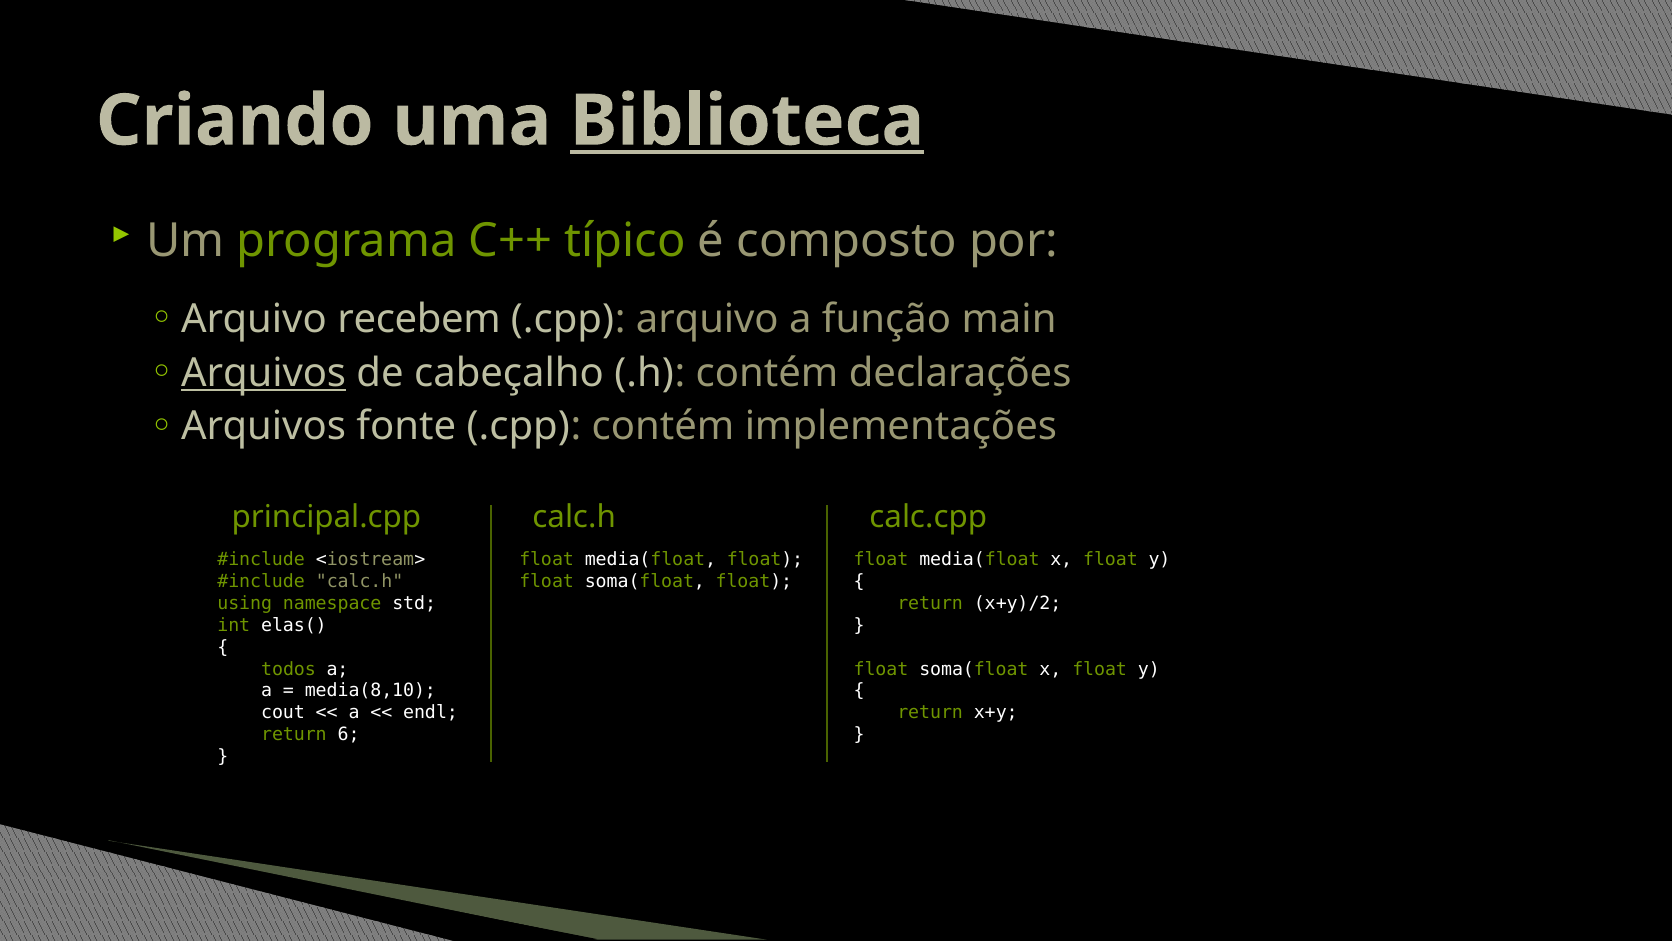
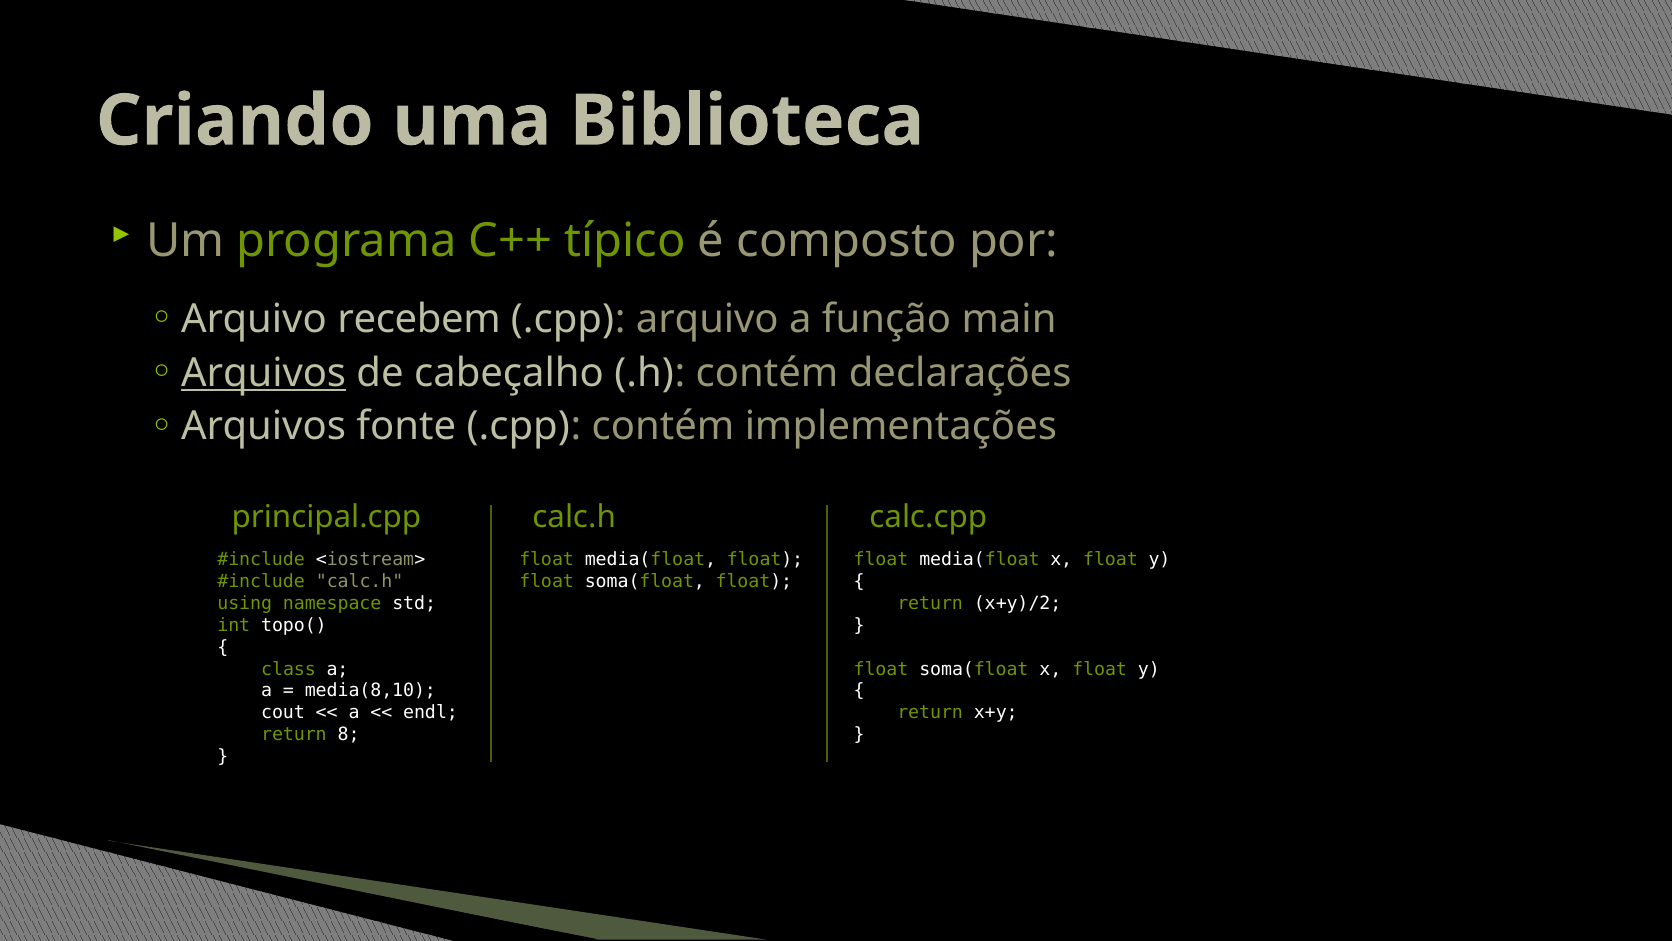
Biblioteca underline: present -> none (747, 121)
elas(: elas( -> topo( (294, 625)
todos: todos -> class (289, 669)
6: 6 -> 8 (349, 734)
